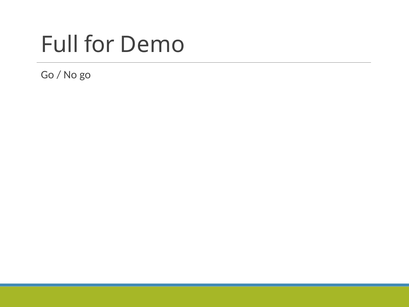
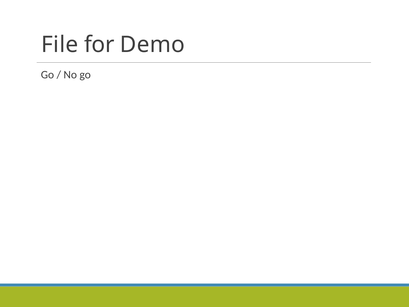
Full: Full -> File (60, 45)
